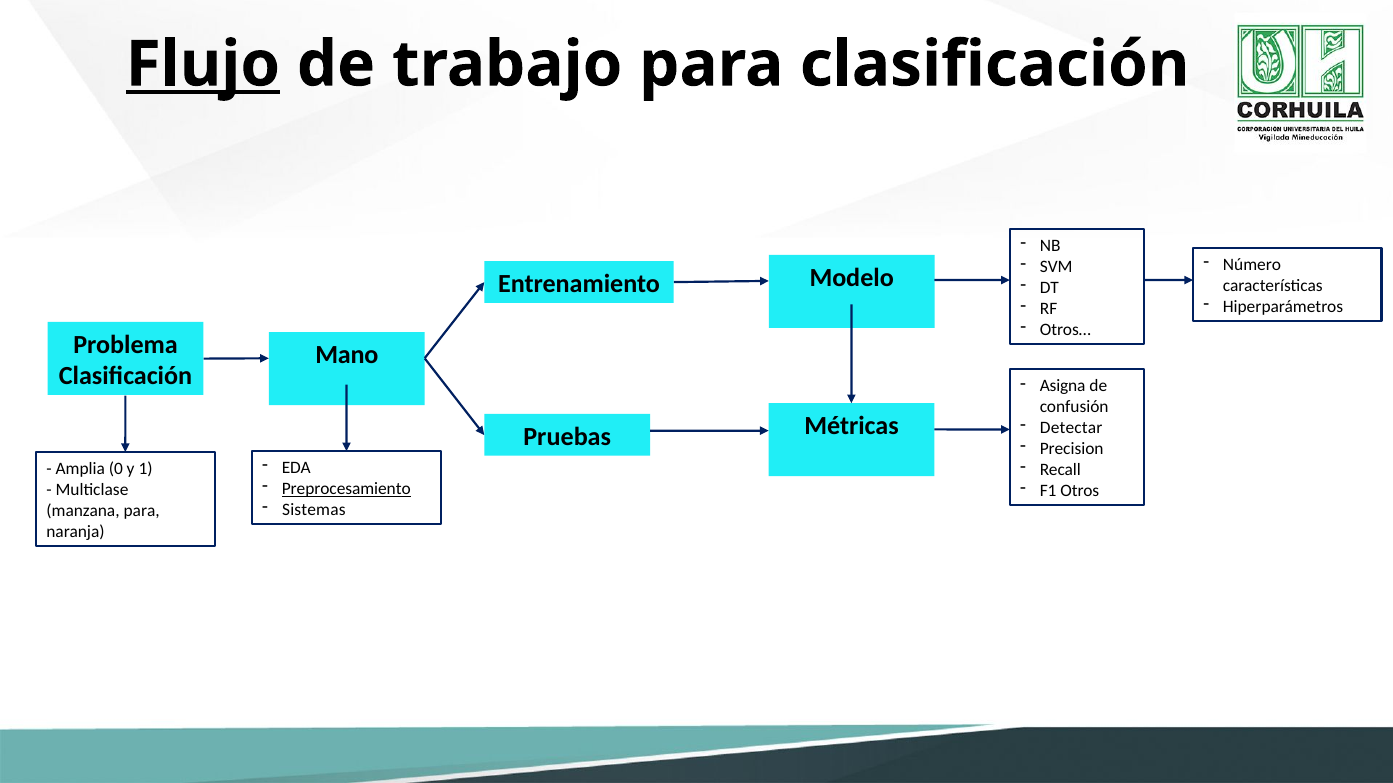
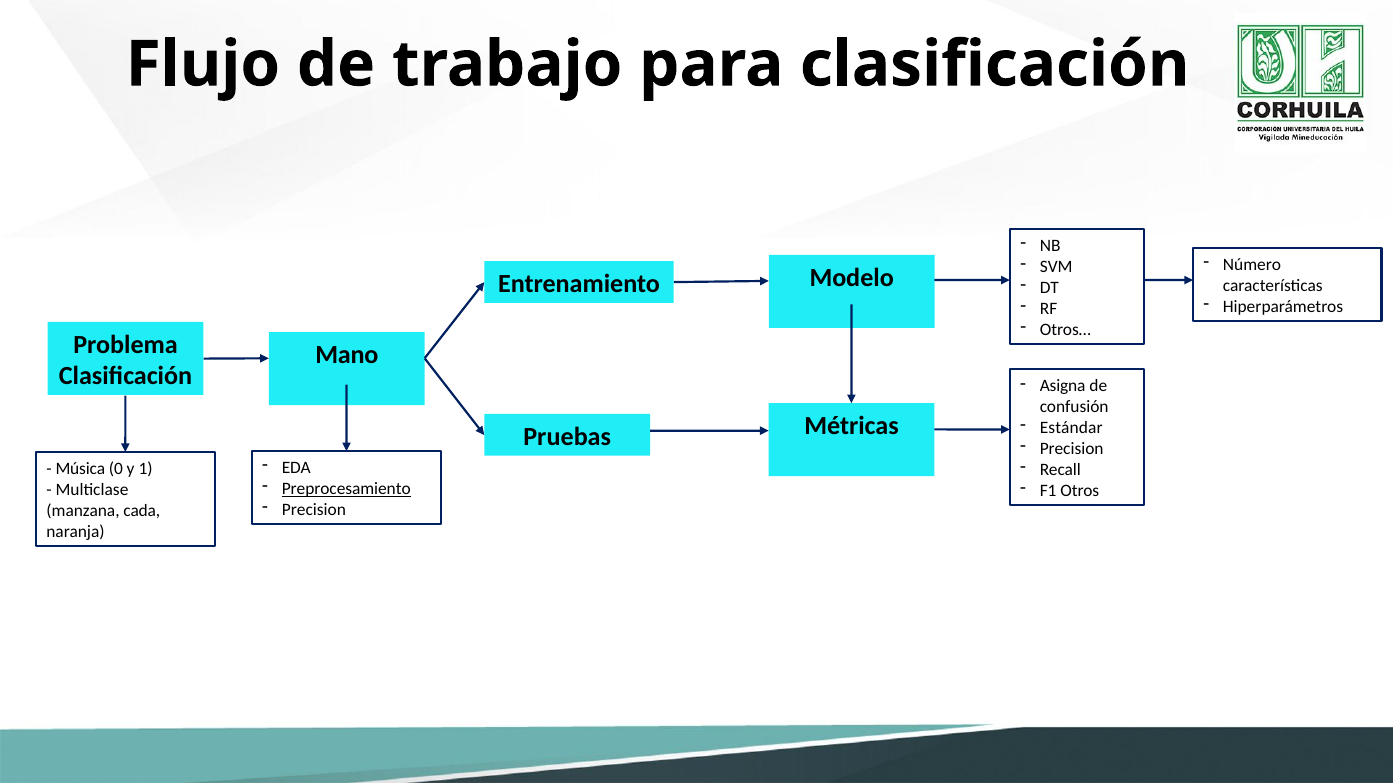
Flujo underline: present -> none (203, 65)
Detectar: Detectar -> Estándar (1071, 428)
Amplia: Amplia -> Música (80, 469)
Sistemas: Sistemas -> Precision (314, 510)
manzana para: para -> cada (142, 511)
